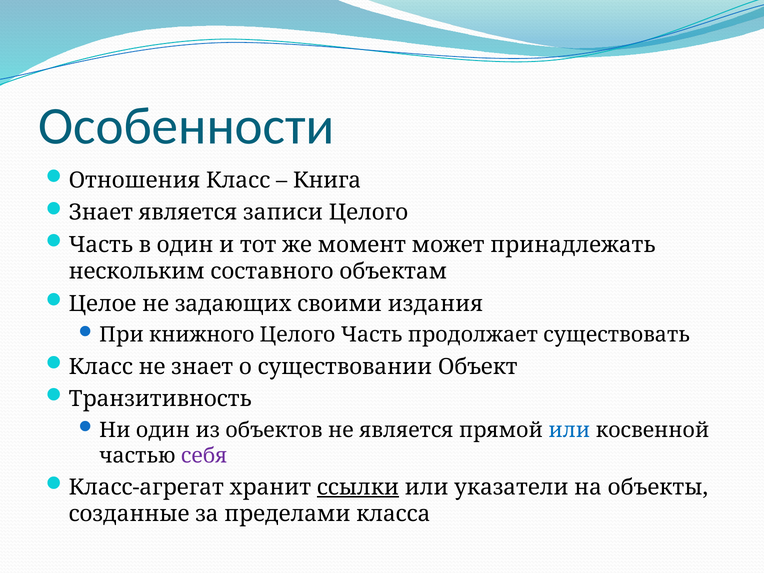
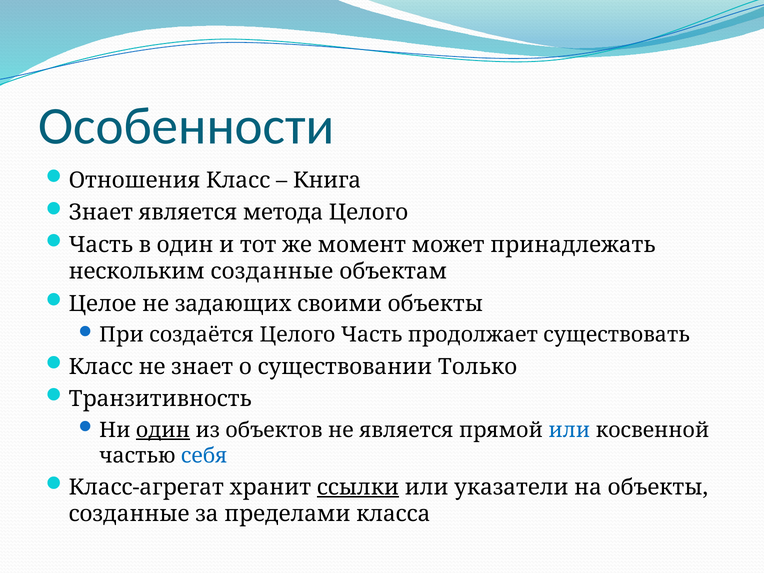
записи: записи -> метода (283, 213)
нескольким составного: составного -> созданные (272, 272)
своими издания: издания -> объекты (435, 304)
книжного: книжного -> создаётся (202, 335)
Объект: Объект -> Только (478, 367)
один underline: none -> present (163, 430)
себя colour: purple -> blue (204, 456)
